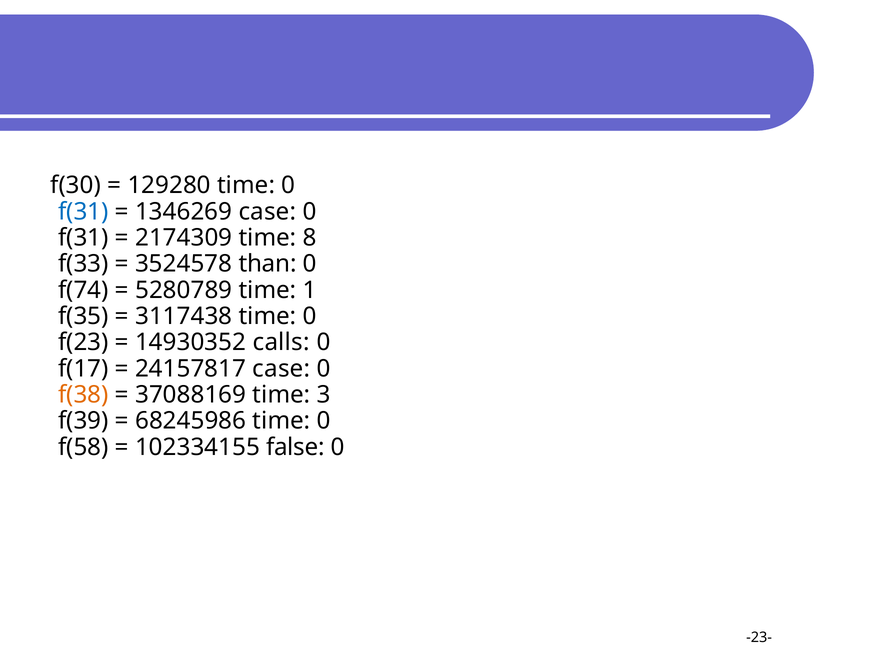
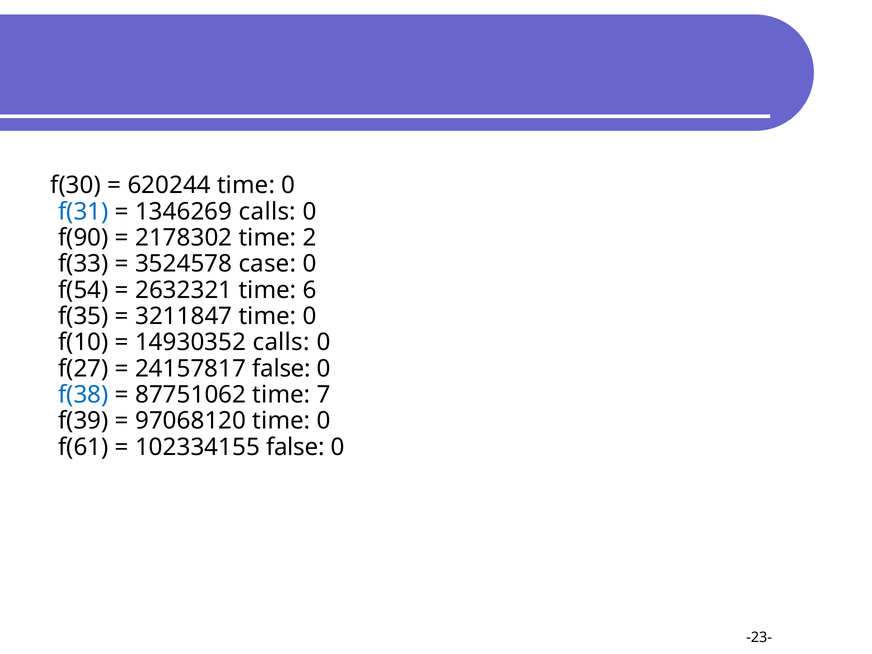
129280: 129280 -> 620244 (169, 185)
1346269 case: case -> calls (267, 212)
f(31: f(31 -> f(90 (83, 238)
2174309: 2174309 -> 2178302 (184, 238)
8: 8 -> 2 (310, 238)
than: than -> case (267, 264)
f(74: f(74 -> f(54 (83, 290)
5280789: 5280789 -> 2632321 (184, 290)
1: 1 -> 6 (310, 290)
3117438: 3117438 -> 3211847 (184, 316)
f(23: f(23 -> f(10 (83, 342)
f(17: f(17 -> f(27 (83, 369)
24157817 case: case -> false (282, 369)
f(38 colour: orange -> blue (83, 395)
37088169: 37088169 -> 87751062 (191, 395)
3: 3 -> 7 (324, 395)
68245986: 68245986 -> 97068120 (191, 421)
f(58: f(58 -> f(61 (83, 447)
